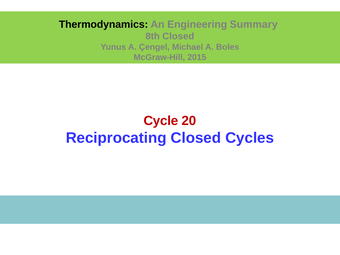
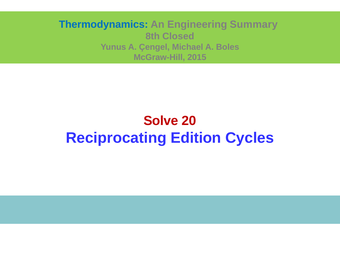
Thermodynamics colour: black -> blue (104, 25)
Cycle: Cycle -> Solve (161, 121)
Reciprocating Closed: Closed -> Edition (196, 138)
